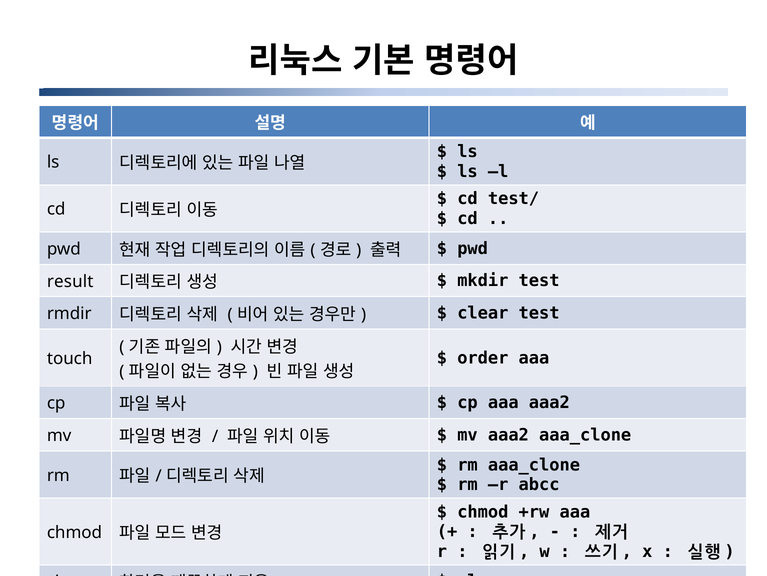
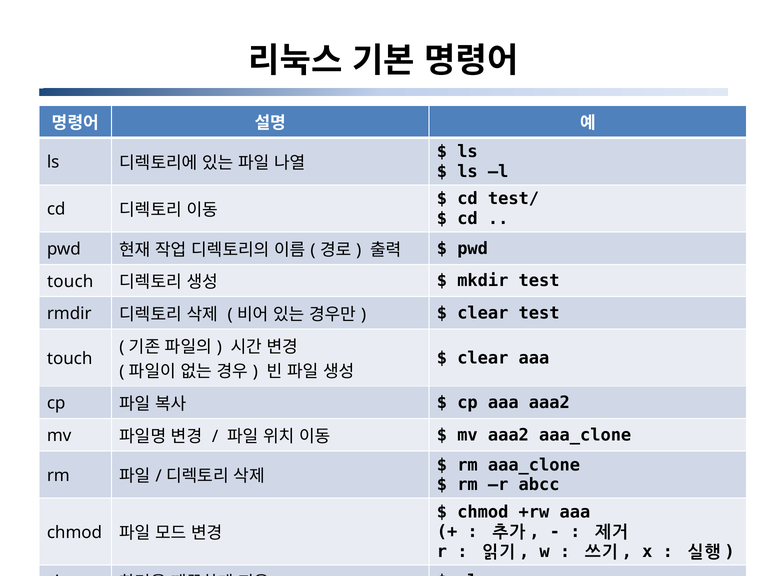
result: result -> touch (70, 281)
order: order -> clear (483, 357)
